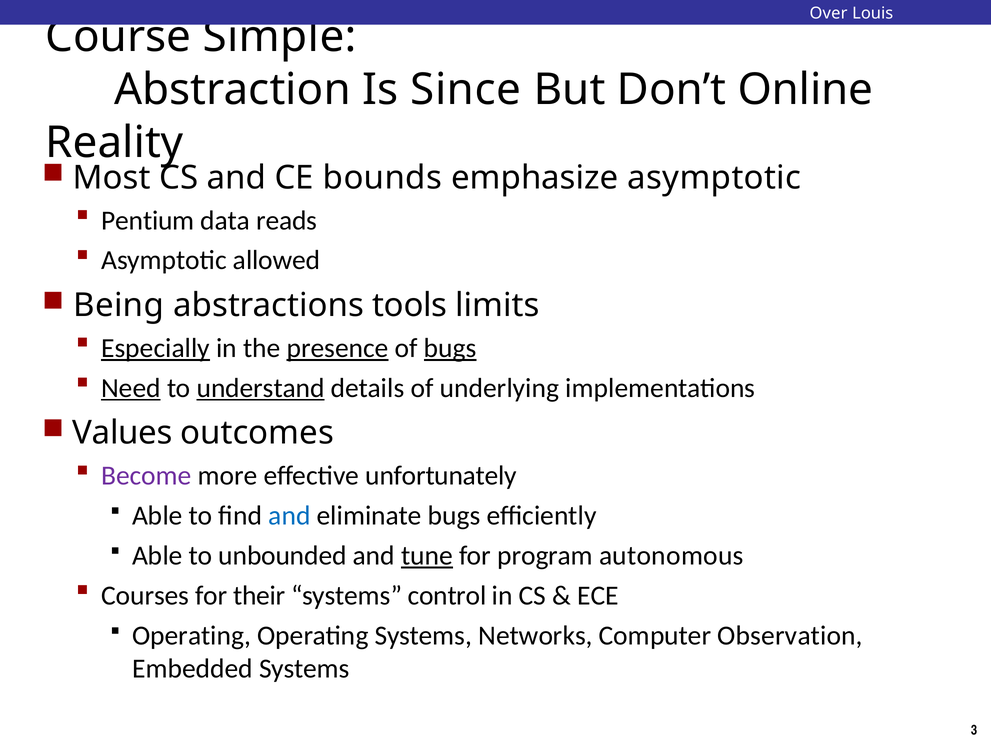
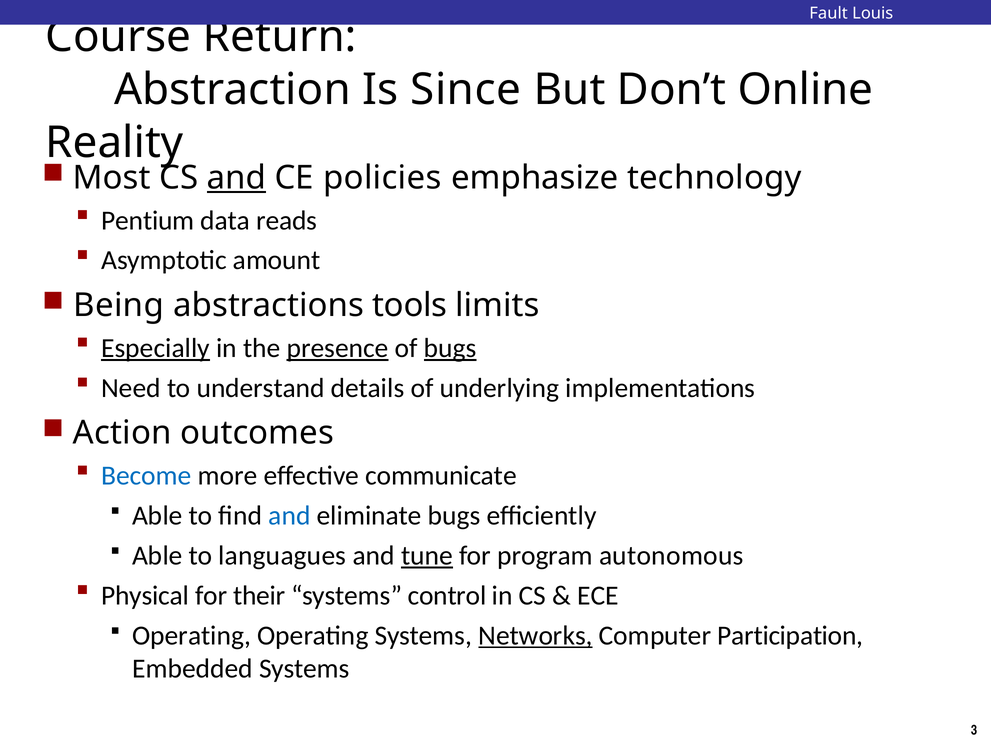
Over: Over -> Fault (829, 13)
Simple: Simple -> Return (280, 37)
and underline: none -> present (236, 178)
bounds: bounds -> policies (382, 178)
emphasize asymptotic: asymptotic -> technology (714, 178)
allowed: allowed -> amount (277, 260)
Need underline: present -> none (131, 388)
understand underline: present -> none (261, 388)
Values: Values -> Action (122, 433)
Become colour: purple -> blue (146, 476)
unfortunately: unfortunately -> communicate (441, 476)
unbounded: unbounded -> languagues (282, 556)
Courses: Courses -> Physical (145, 596)
Networks underline: none -> present (535, 636)
Observation: Observation -> Participation (790, 636)
